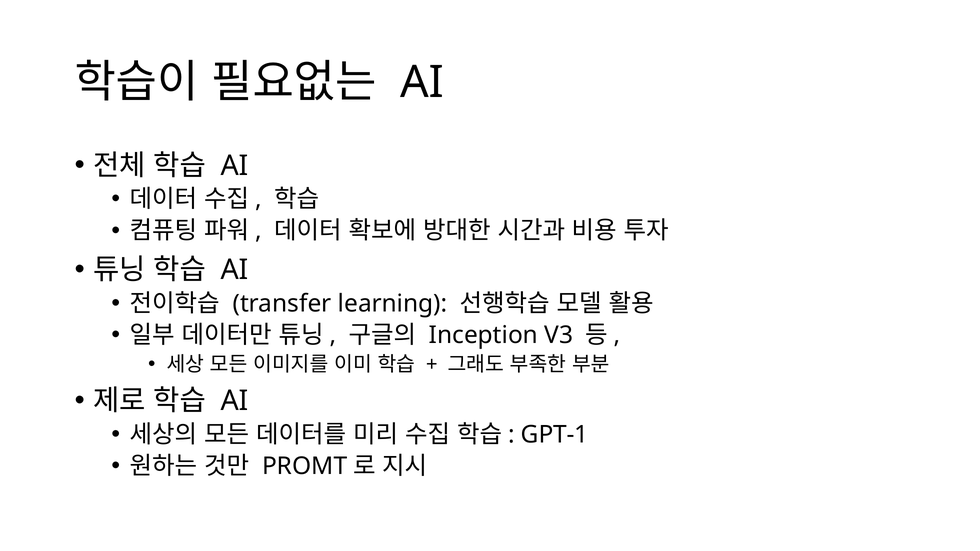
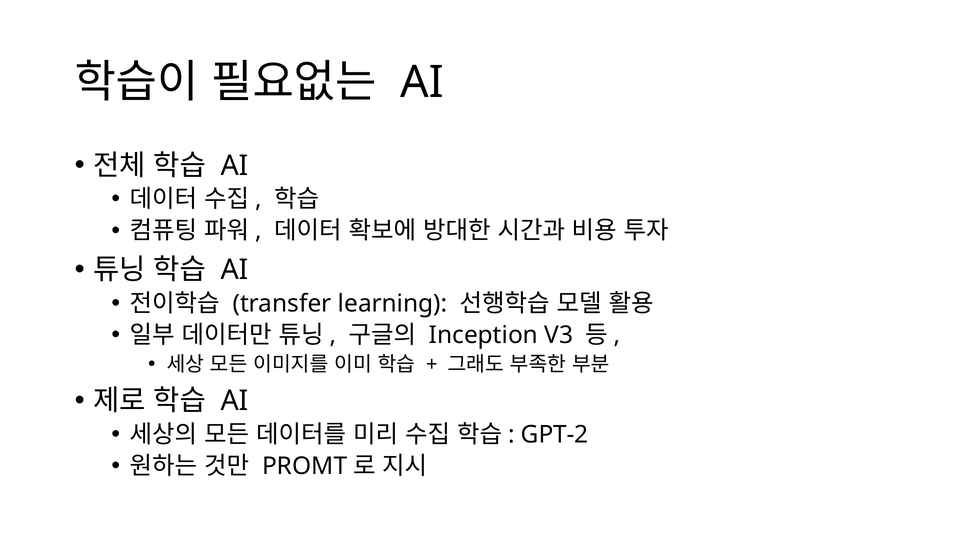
GPT-1: GPT-1 -> GPT-2 (555, 435)
